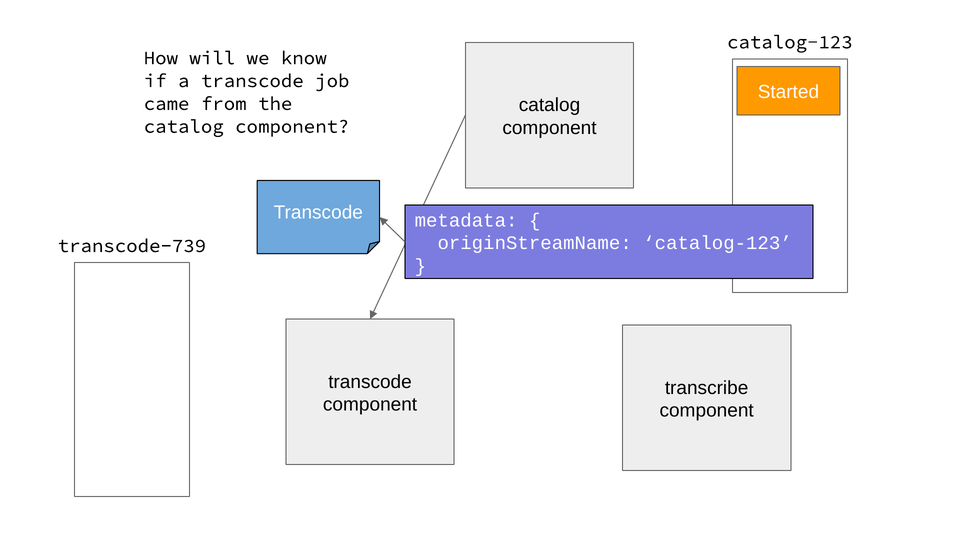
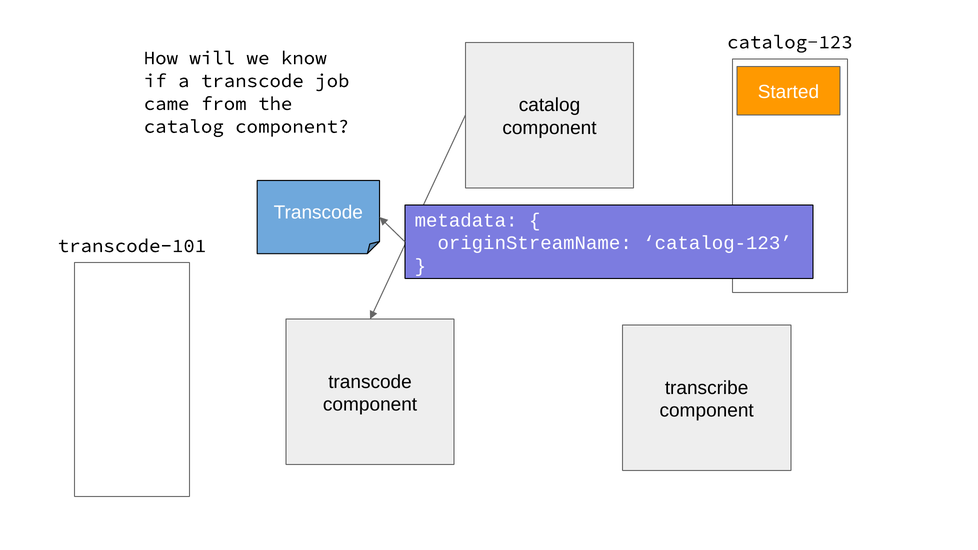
transcode-739: transcode-739 -> transcode-101 (132, 246)
